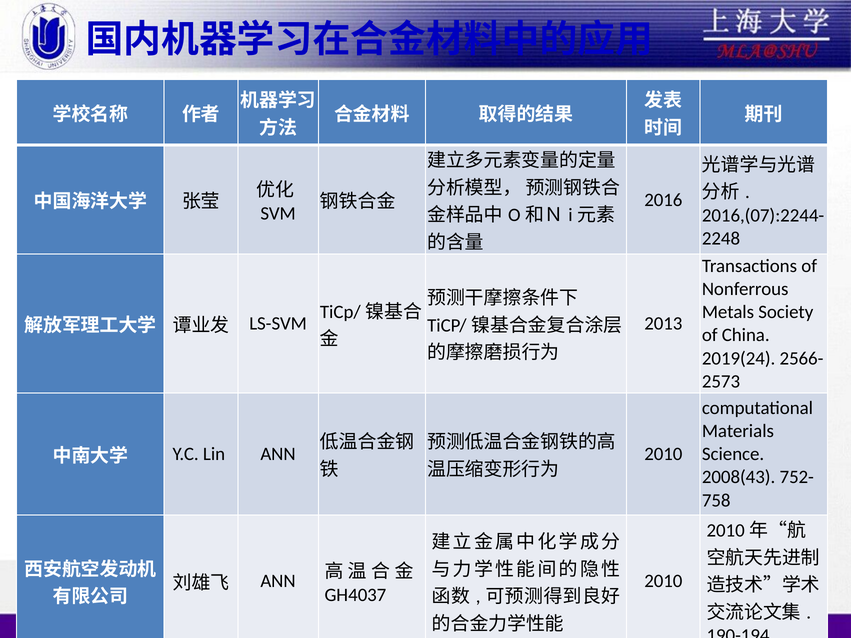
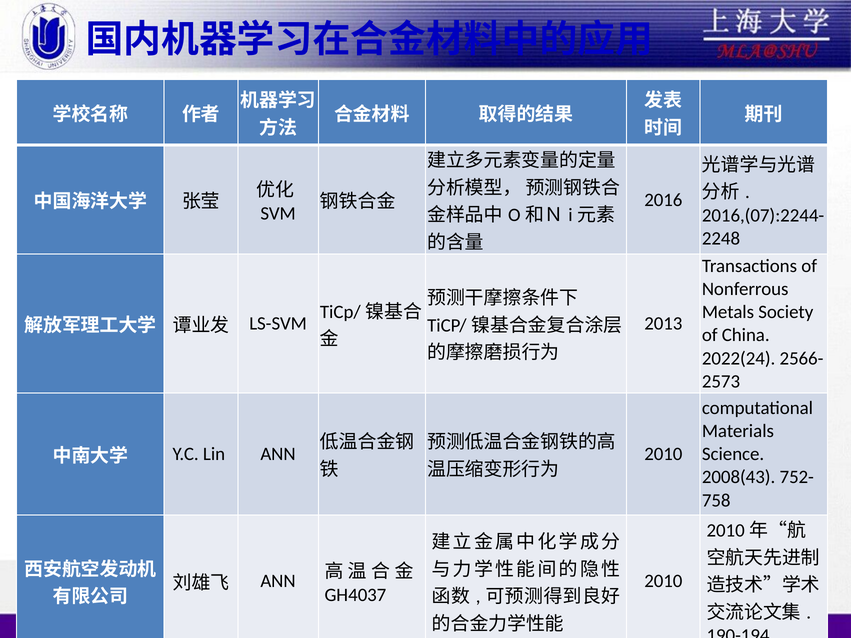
2019(24: 2019(24 -> 2022(24 (739, 358)
